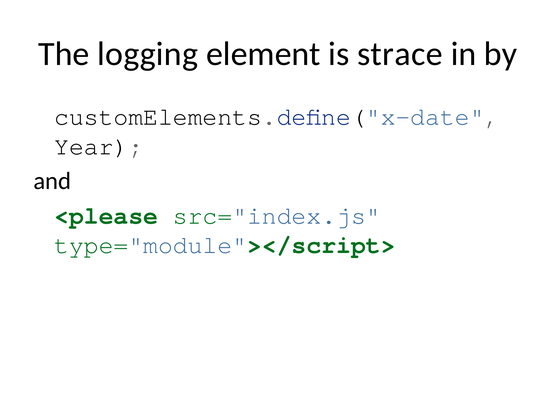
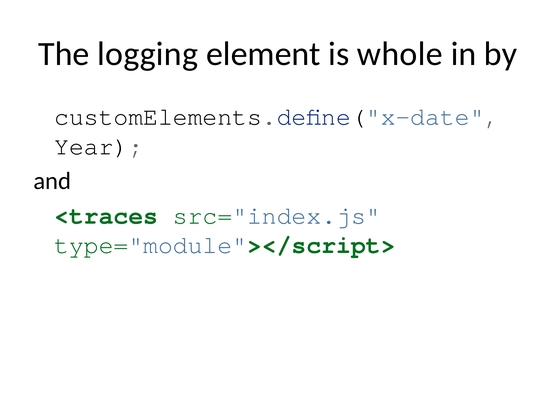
strace: strace -> whole (400, 54)
<please: <please -> <traces (106, 216)
